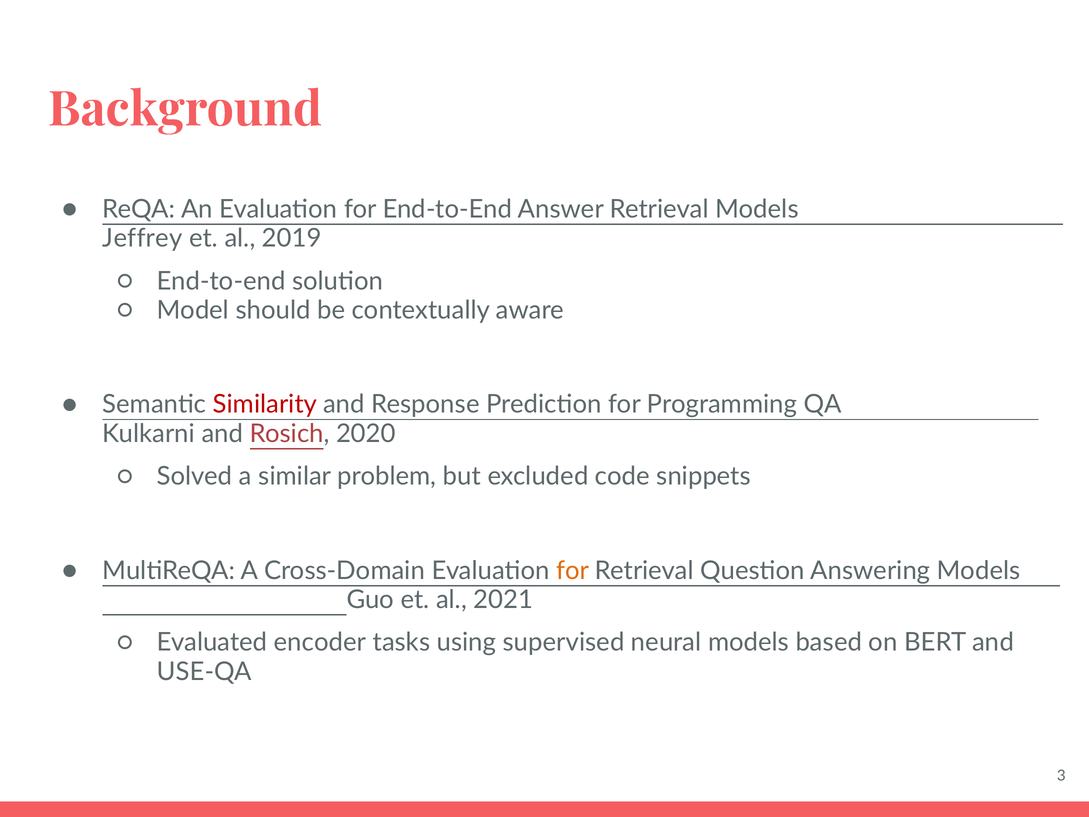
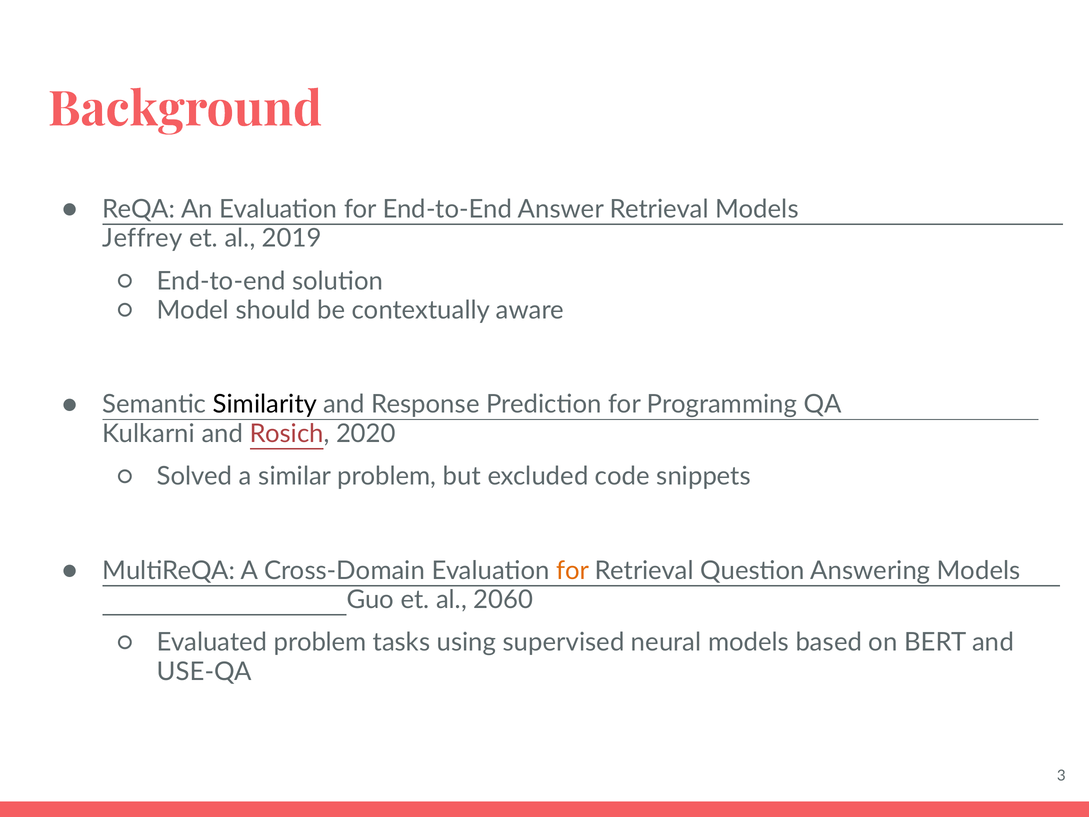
Similarity colour: red -> black (265, 404)
2021: 2021 -> 2060 (503, 600)
Evaluated encoder: encoder -> problem (320, 642)
